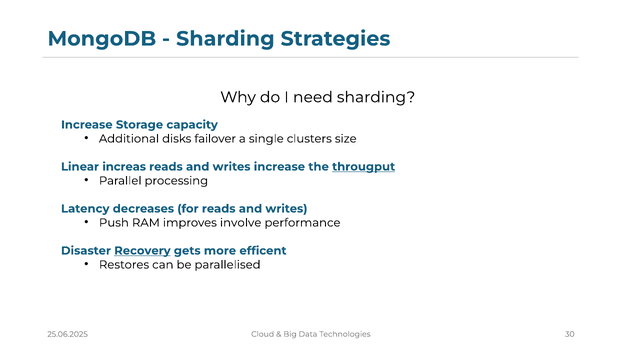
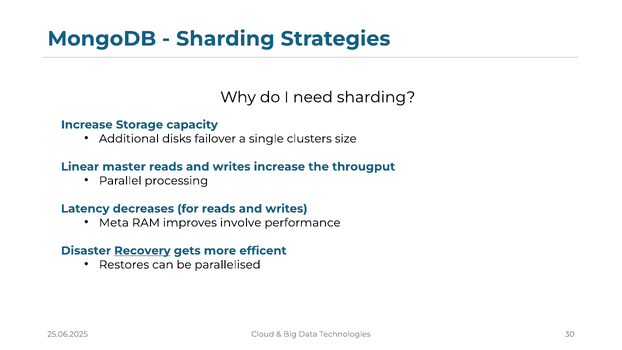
increas: increas -> master (124, 167)
througput underline: present -> none (364, 167)
Push: Push -> Meta (114, 223)
